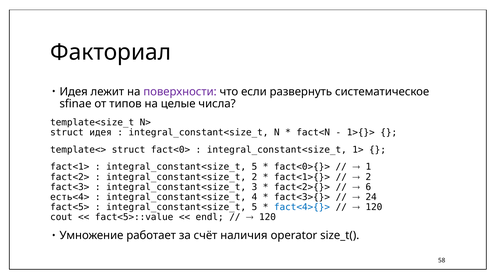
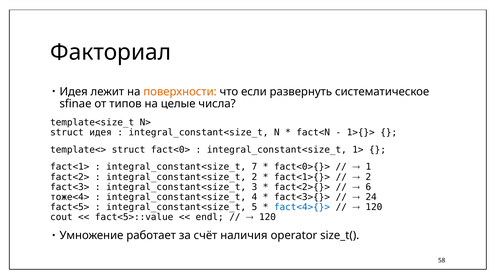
поверхности colour: purple -> orange (180, 92)
5: 5 -> 7 (254, 167)
есть<4>: есть<4> -> тоже<4> (70, 197)
